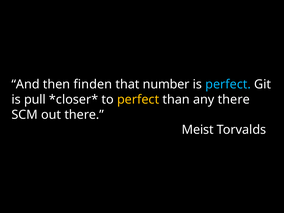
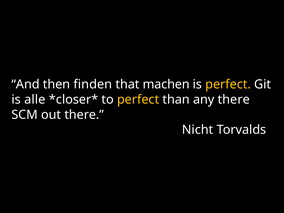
number: number -> machen (166, 84)
perfect colour: light blue -> yellow (228, 84)
pull: pull -> alle (35, 100)
Meist: Meist -> Nicht (198, 130)
